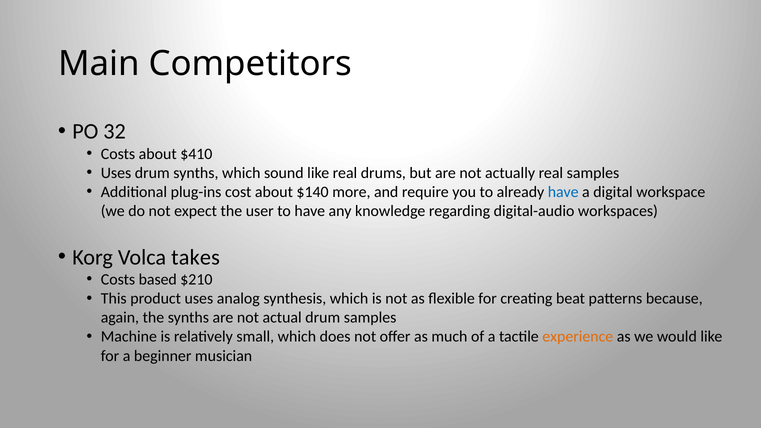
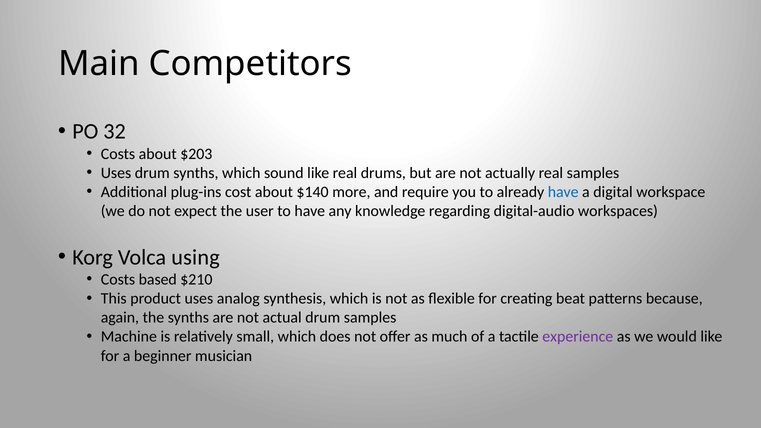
$410: $410 -> $203 (196, 154)
takes: takes -> using (196, 257)
experience colour: orange -> purple (578, 337)
